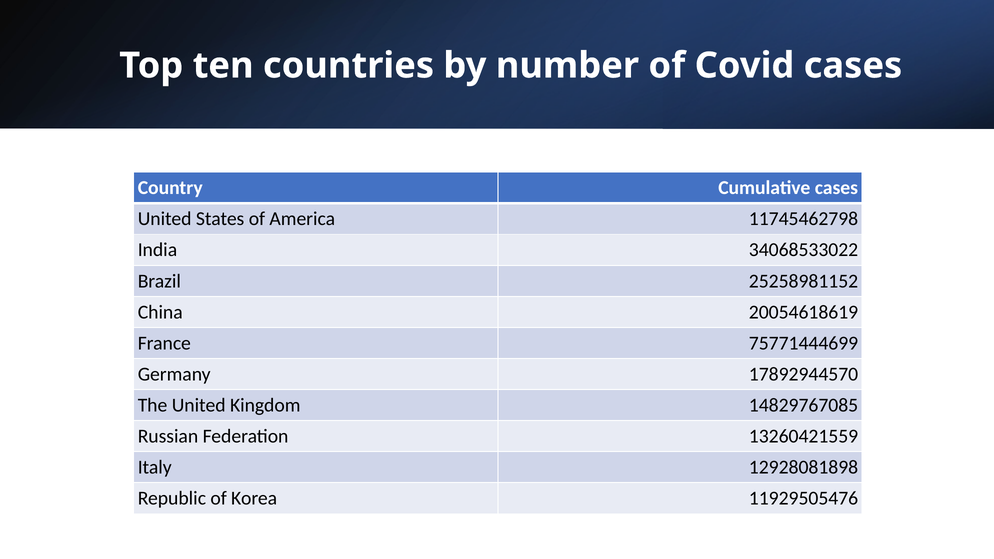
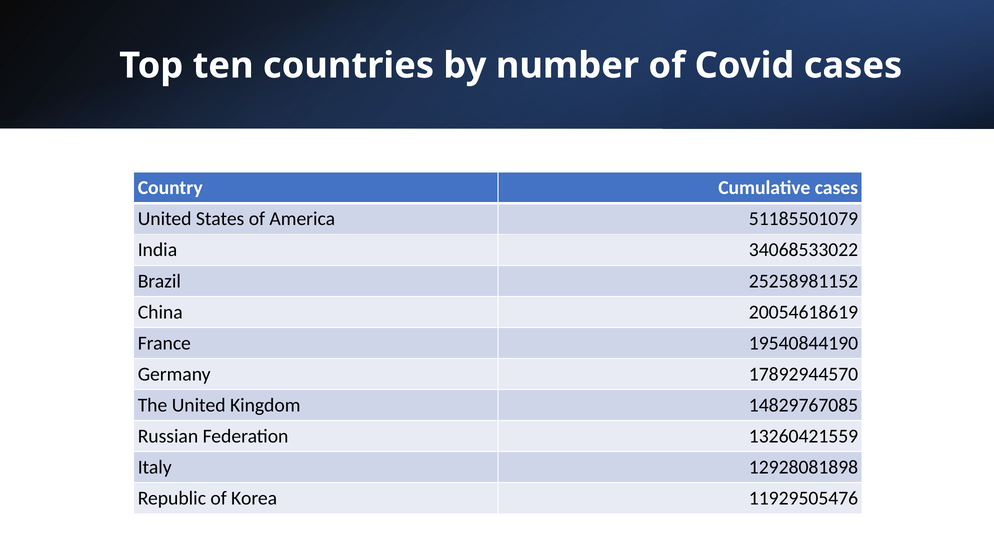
11745462798: 11745462798 -> 51185501079 (804, 219)
75771444699: 75771444699 -> 19540844190 (804, 343)
